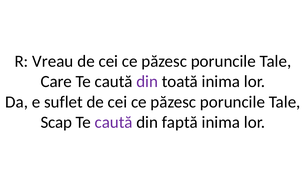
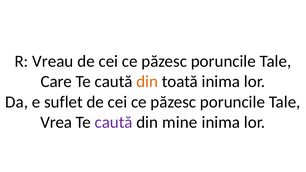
din colour: purple -> orange (147, 82)
Scap: Scap -> Vrea (56, 122)
faptă: faptă -> mine (180, 122)
